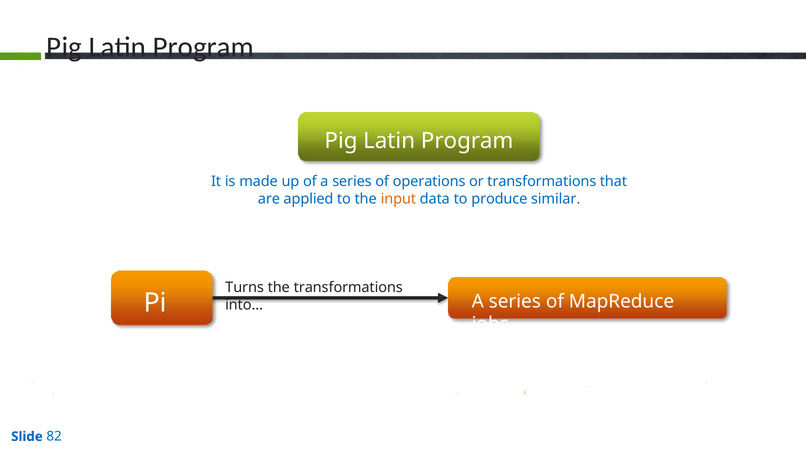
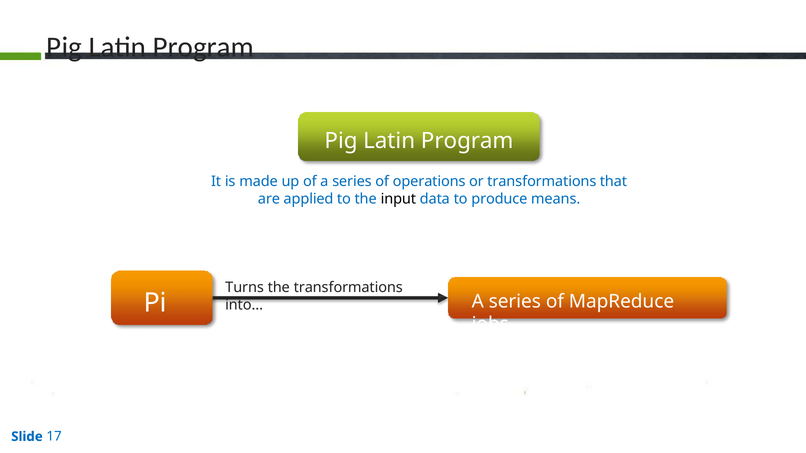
input colour: orange -> black (398, 199)
similar: similar -> means (556, 199)
82: 82 -> 17 (54, 437)
